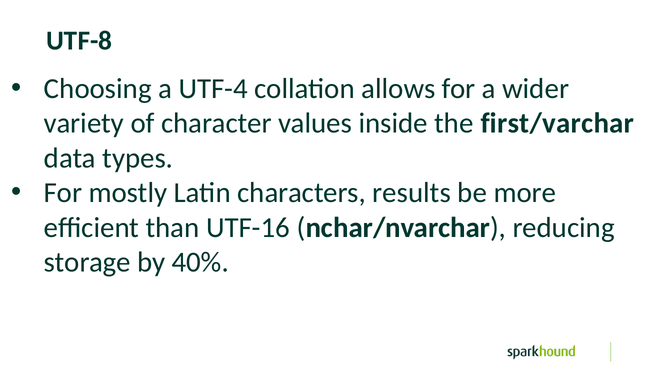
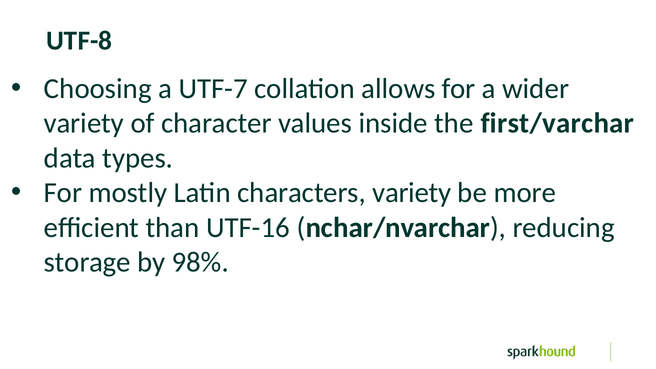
UTF-4: UTF-4 -> UTF-7 (213, 89)
characters results: results -> variety (412, 193)
40%: 40% -> 98% (200, 262)
